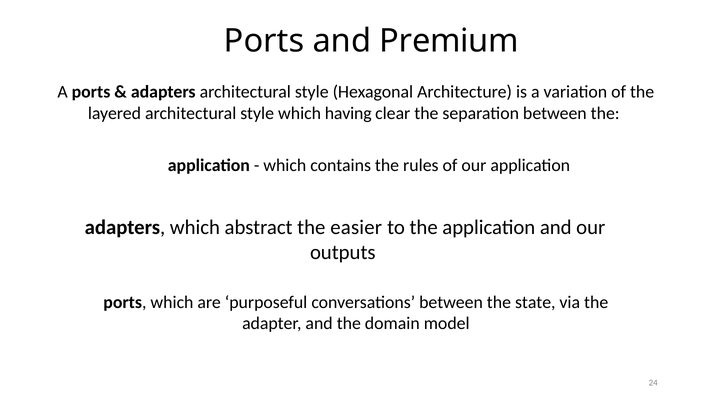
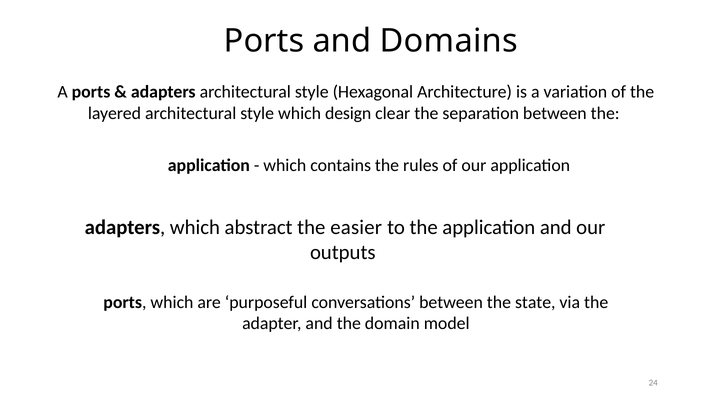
Premium: Premium -> Domains (449, 41)
having: having -> design (348, 113)
